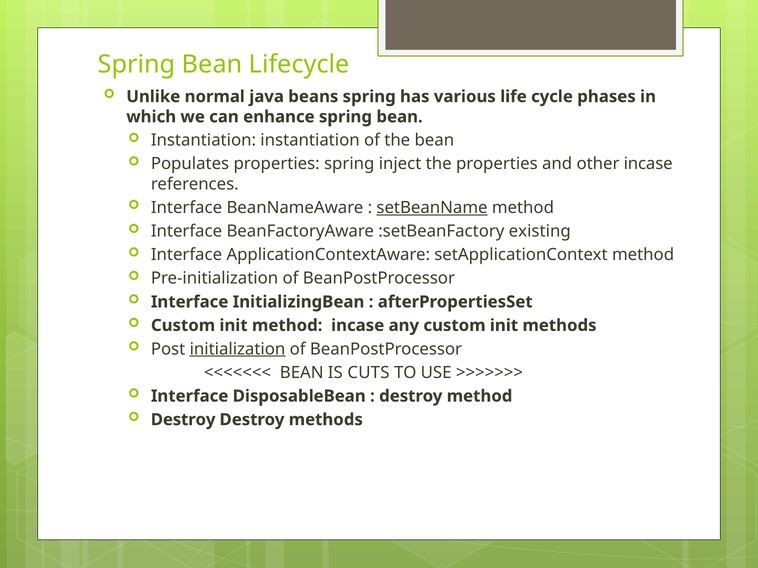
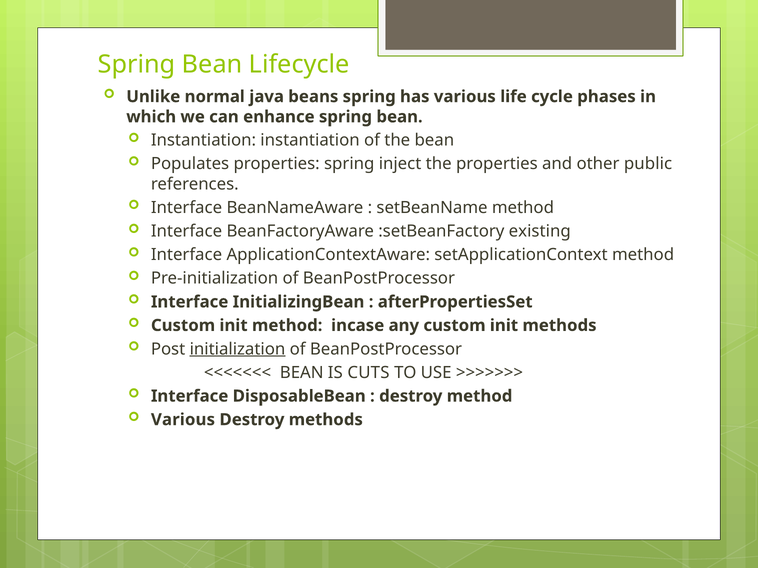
other incase: incase -> public (648, 164)
setBeanName underline: present -> none (432, 208)
Destroy: Destroy -> Various (183, 420)
